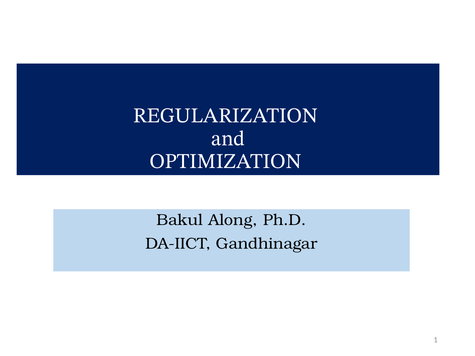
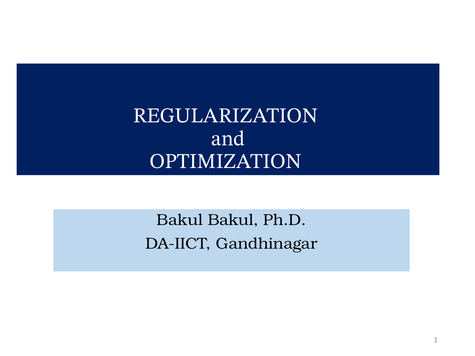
Bakul Along: Along -> Bakul (233, 220)
